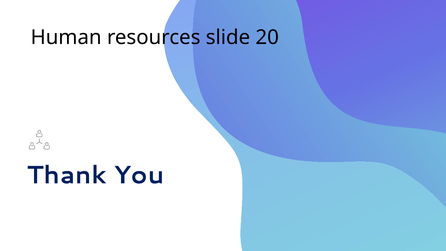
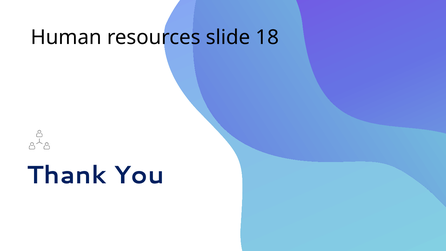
20: 20 -> 18 (267, 37)
